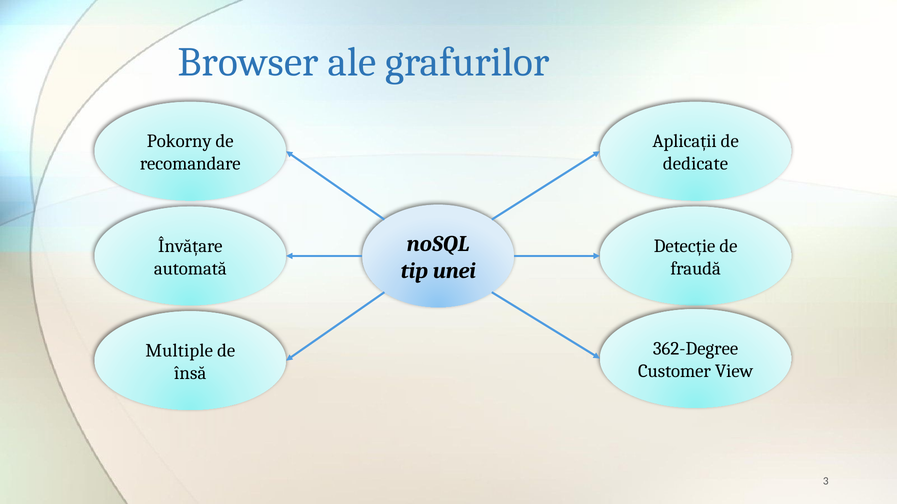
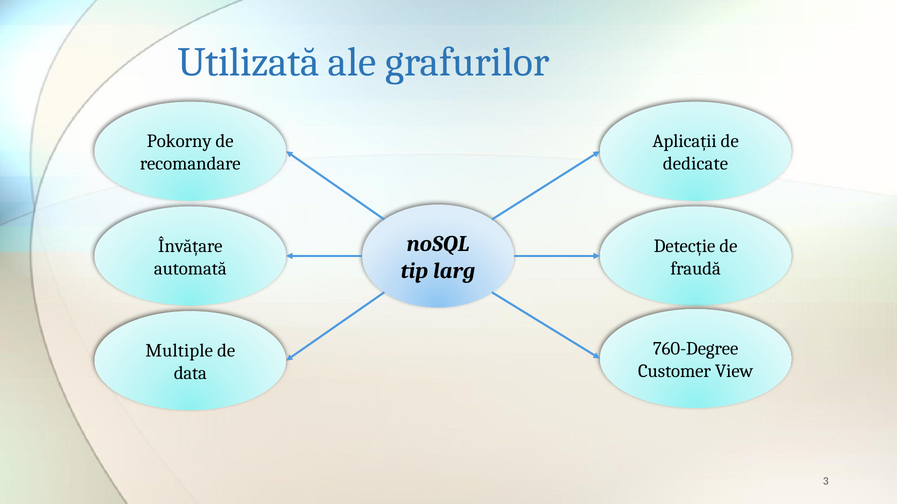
Browser: Browser -> Utilizată (249, 62)
unei: unei -> larg (454, 271)
362-Degree: 362-Degree -> 760-Degree (696, 349)
însă: însă -> data (190, 373)
